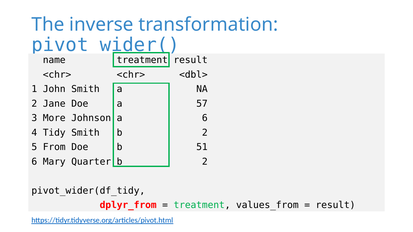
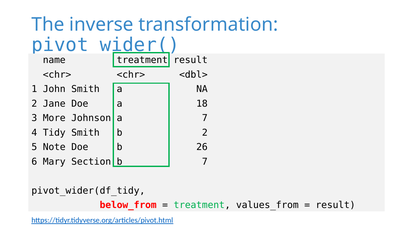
57: 57 -> 18 (202, 104)
a 6: 6 -> 7 (205, 118)
From: From -> Note (54, 147)
51: 51 -> 26 (202, 147)
Quarter: Quarter -> Section (91, 162)
2: 2 -> 7 (205, 162)
dplyr_from: dplyr_from -> below_from (128, 205)
